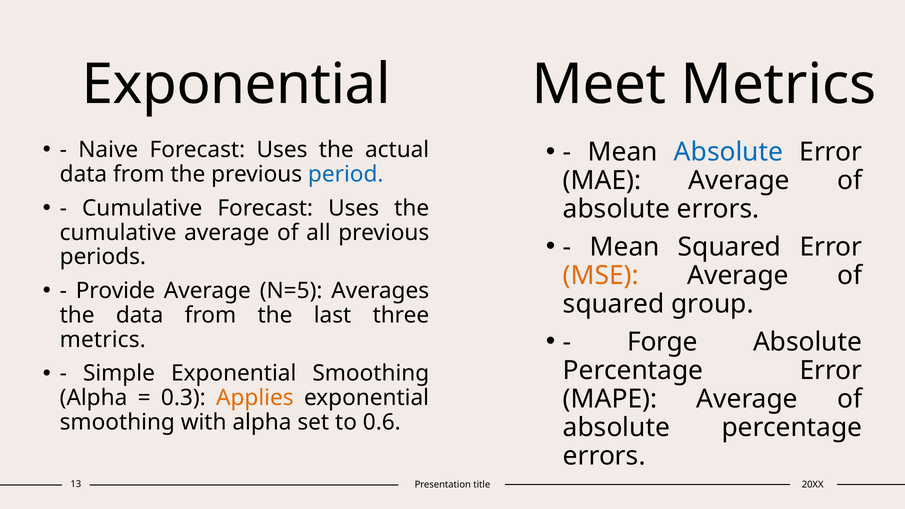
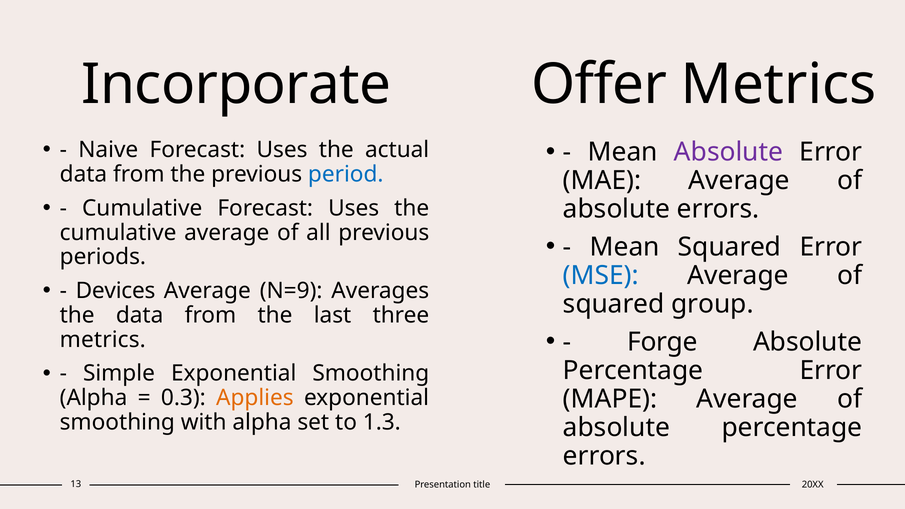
Exponential: Exponential -> Incorporate (236, 84)
Meet: Meet -> Offer (599, 84)
Absolute colour: blue -> purple (729, 152)
MSE colour: orange -> blue (601, 275)
Provide: Provide -> Devices (116, 291)
N=5: N=5 -> N=9 (291, 291)
0.6: 0.6 -> 1.3 (382, 422)
